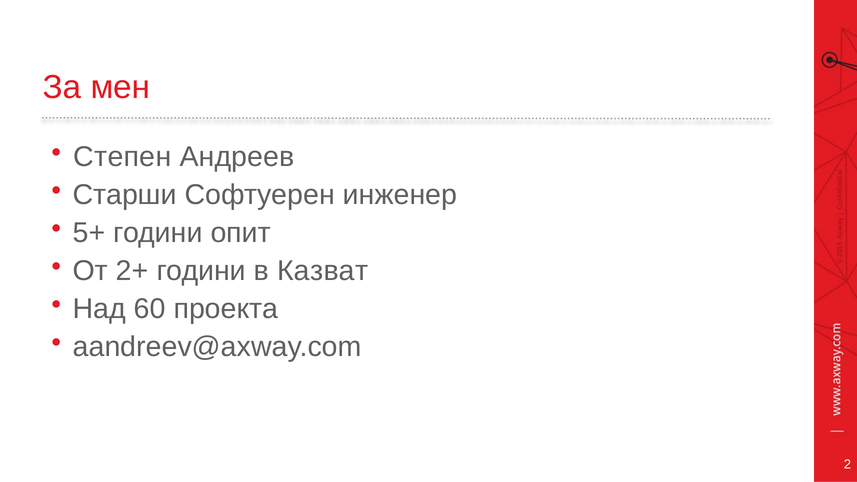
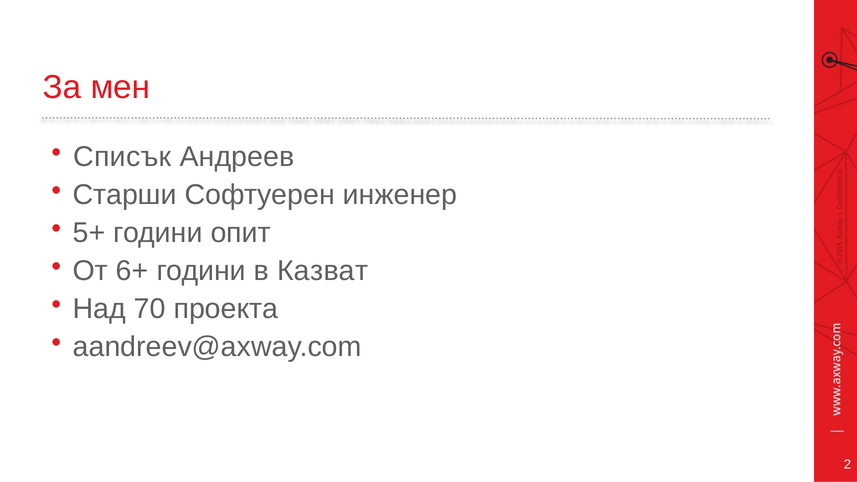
Степен: Степен -> Списък (122, 157)
2+: 2+ -> 6+ (132, 271)
60: 60 -> 70 (150, 309)
